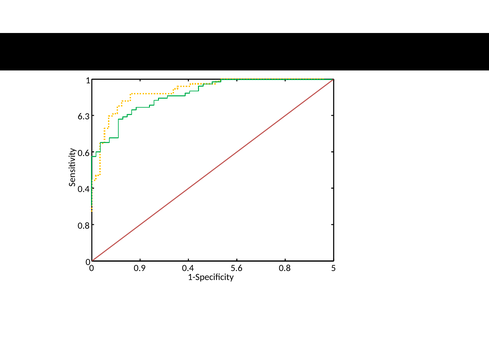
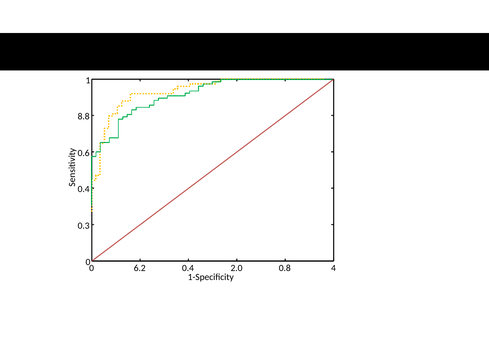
6.3: 6.3 -> 8.8 (84, 117)
0.8: 0.8 -> 0.3 (84, 226)
0.9: 0.9 -> 6.2 (140, 268)
5.6: 5.6 -> 2.0 (237, 268)
5: 5 -> 4 (333, 268)
